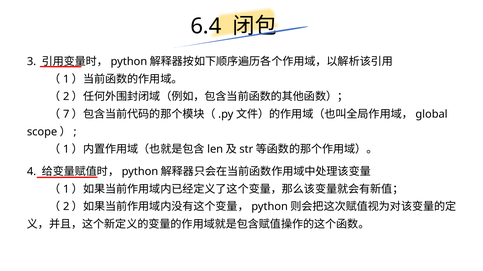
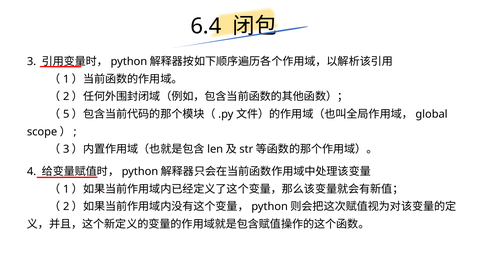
7: 7 -> 5 (66, 114)
1: 1 -> 3 (66, 150)
